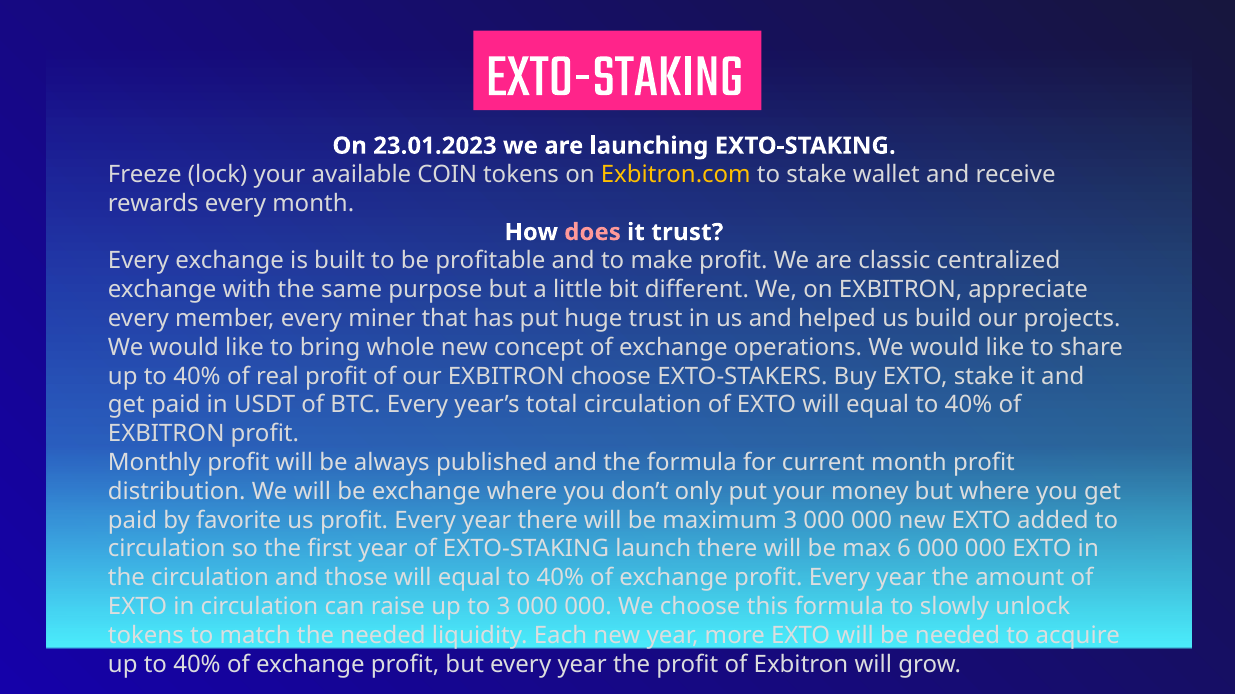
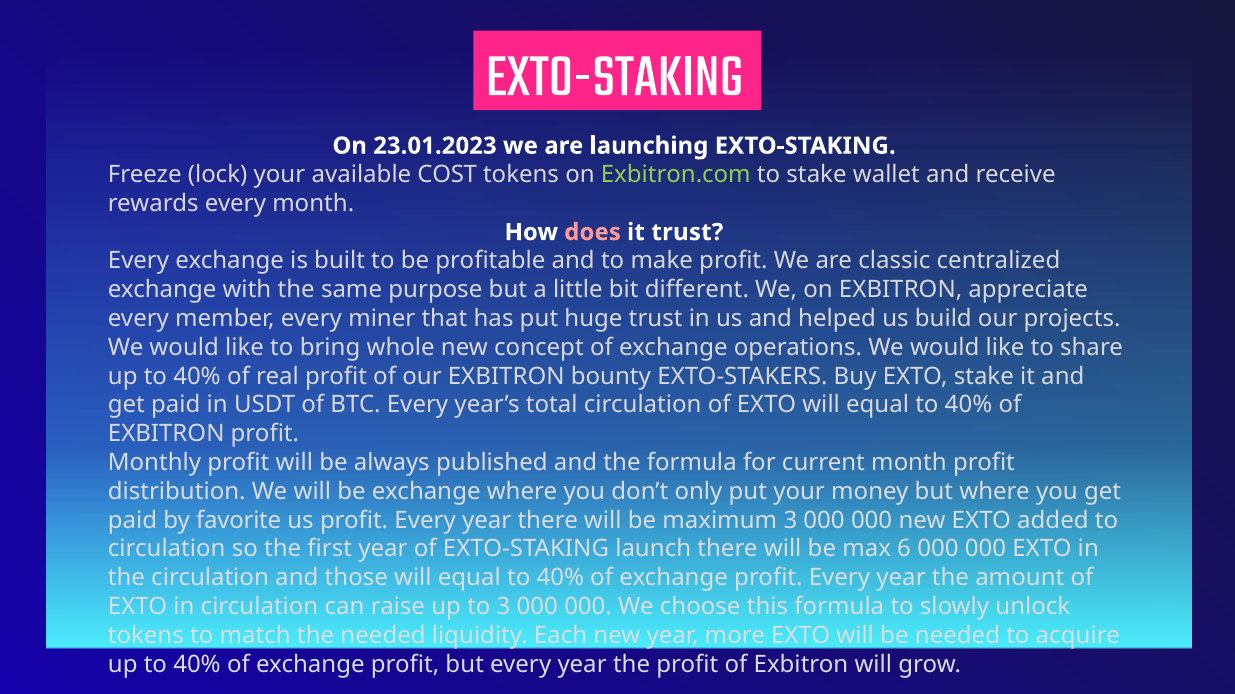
COIN: COIN -> COST (447, 175)
Exbitron.com colour: yellow -> light green (676, 175)
EXBITRON choose: choose -> bounty (611, 377)
